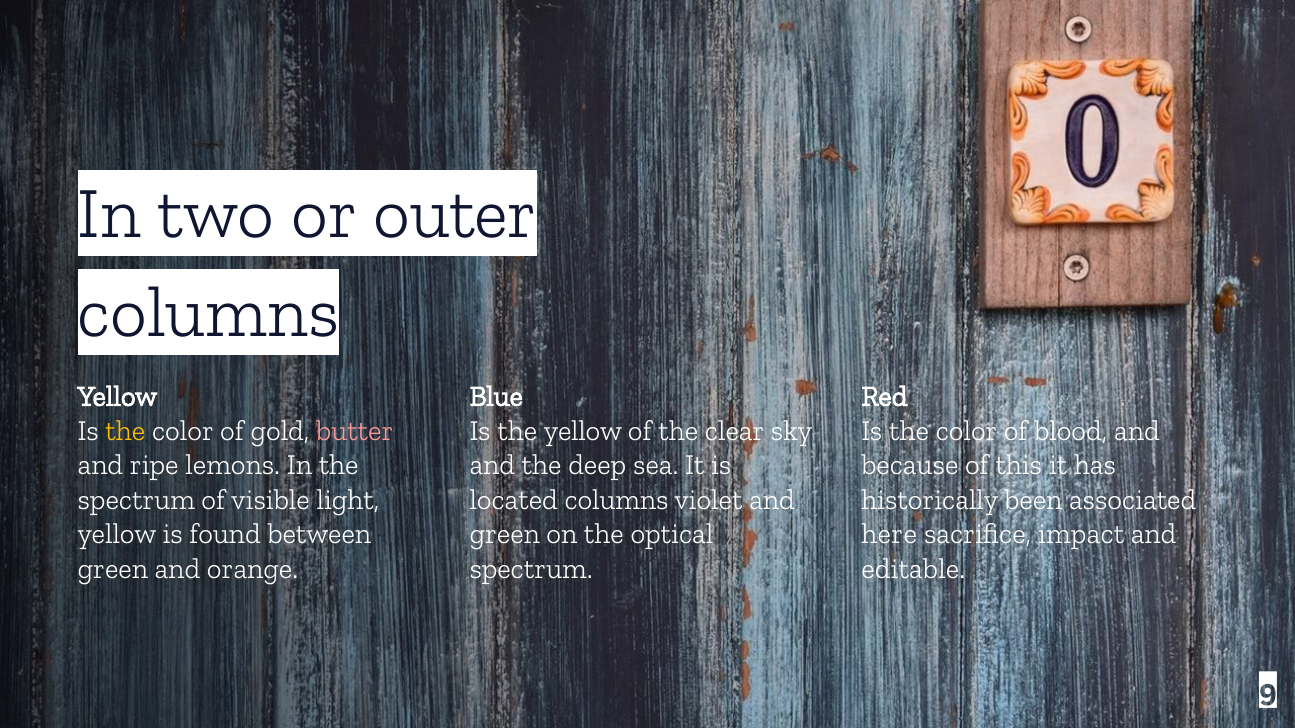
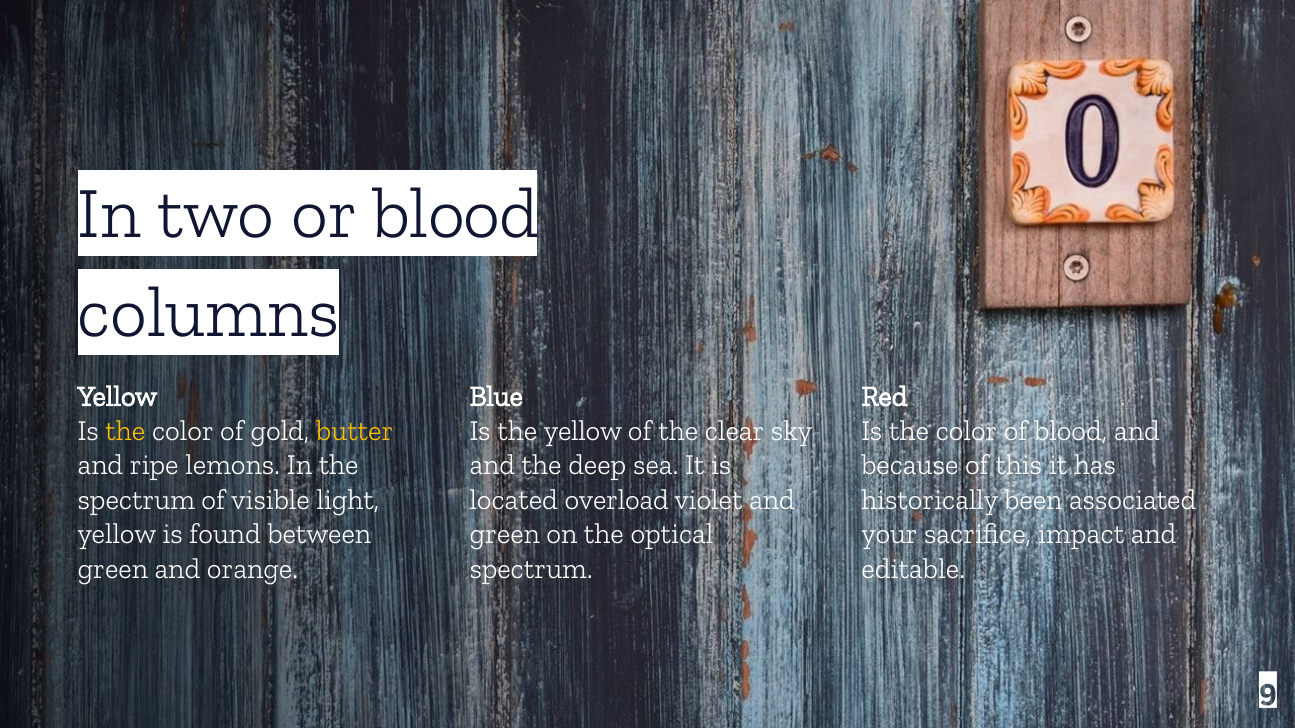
or outer: outer -> blood (456, 214)
butter colour: pink -> yellow (355, 431)
located columns: columns -> overload (617, 500)
here: here -> your (890, 535)
